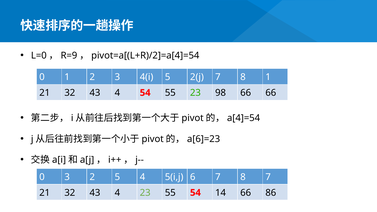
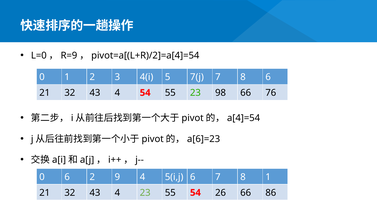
2(j: 2(j -> 7(j (197, 77)
8 1: 1 -> 6 (268, 77)
66 66: 66 -> 76 (271, 93)
0 3: 3 -> 6 (67, 177)
2 5: 5 -> 9 (117, 177)
8 7: 7 -> 1 (268, 177)
14: 14 -> 26 (221, 193)
